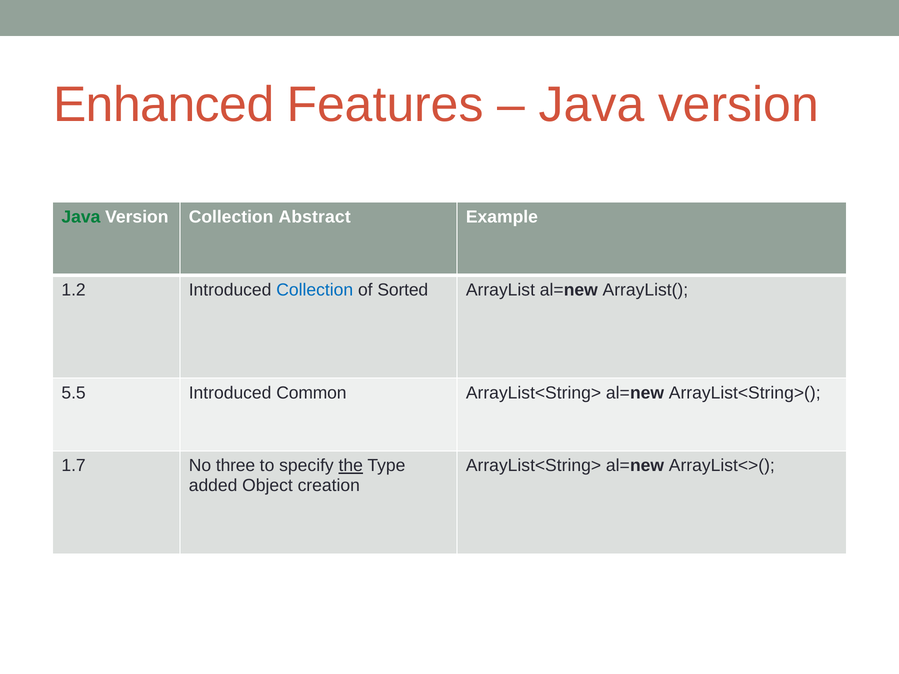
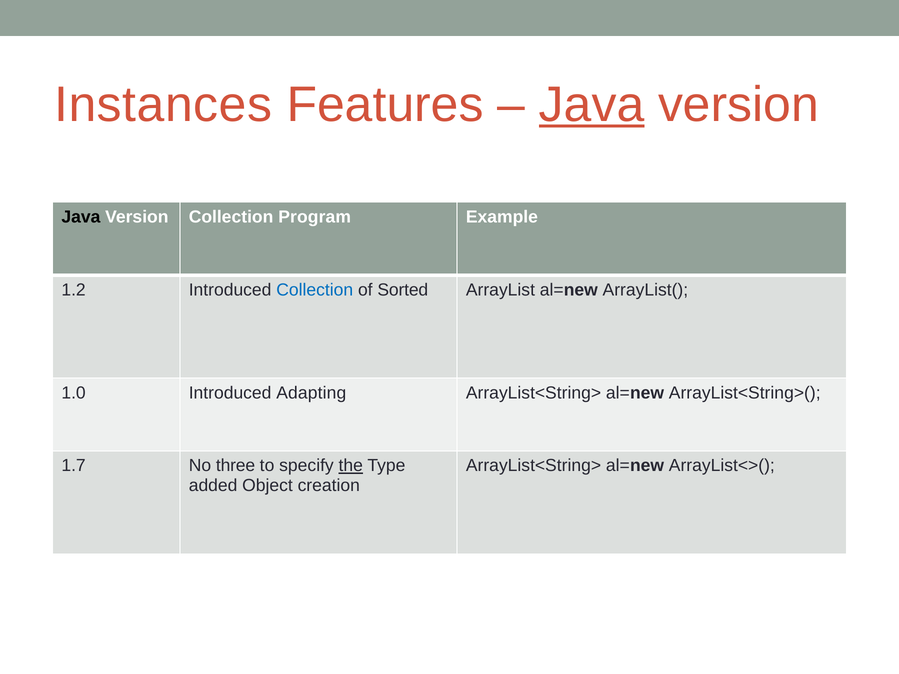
Enhanced: Enhanced -> Instances (163, 105)
Java underline: none -> present (592, 105)
Java colour: green -> black (81, 217)
Abstract: Abstract -> Program (315, 217)
5.5: 5.5 -> 1.0 (74, 393)
Common: Common -> Adapting (311, 393)
